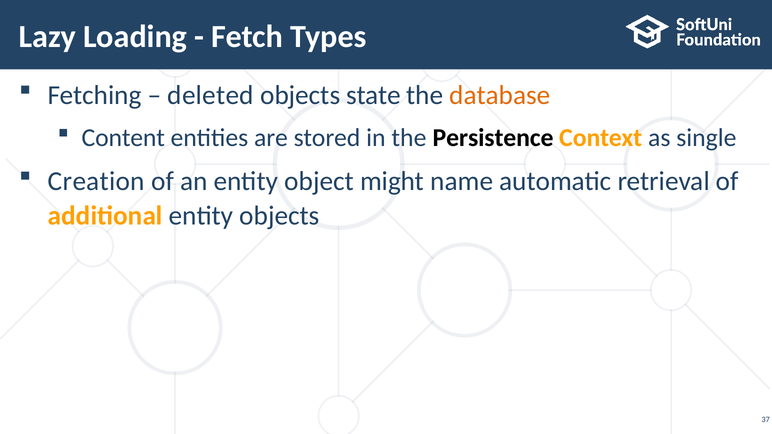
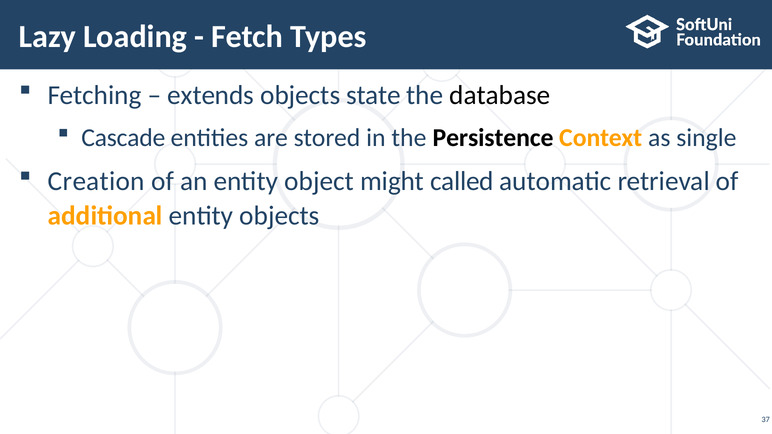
deleted: deleted -> extends (211, 95)
database colour: orange -> black (500, 95)
Content: Content -> Cascade (123, 138)
name: name -> called (462, 181)
